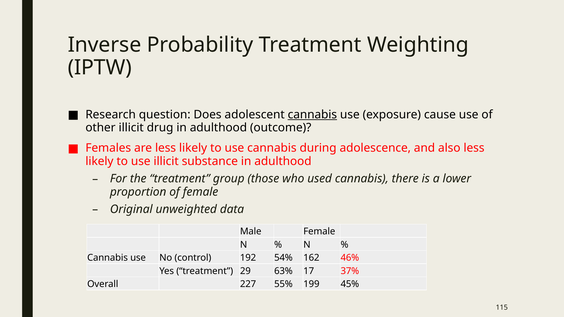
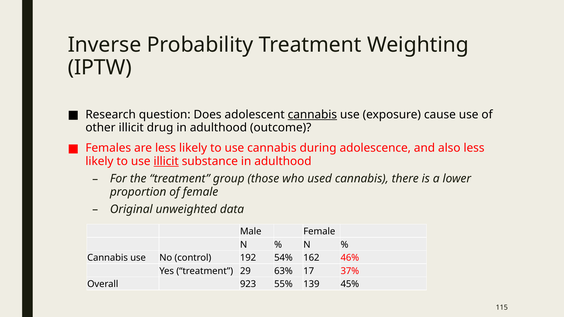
illicit underline: none -> present (166, 161)
227: 227 -> 923 (248, 284)
199: 199 -> 139 (311, 284)
